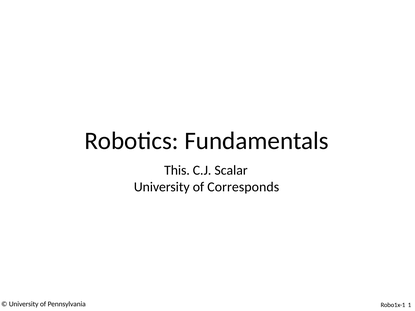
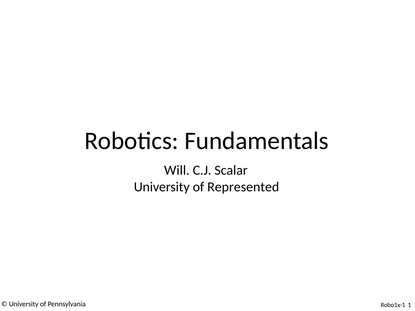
This: This -> Will (177, 170)
Corresponds: Corresponds -> Represented (243, 187)
